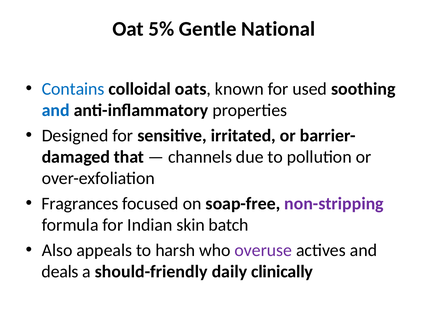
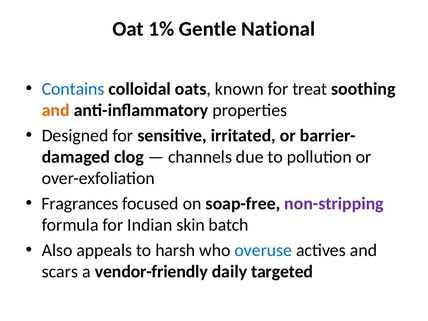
5%: 5% -> 1% (161, 29)
used: used -> treat (310, 89)
and colour: blue -> orange (56, 110)
that: that -> clog (129, 157)
overuse colour: purple -> blue (263, 250)
deals: deals -> scars (60, 272)
should-friendly: should-friendly -> vendor-friendly (151, 272)
clinically: clinically -> targeted (282, 272)
